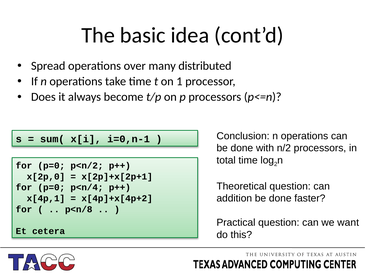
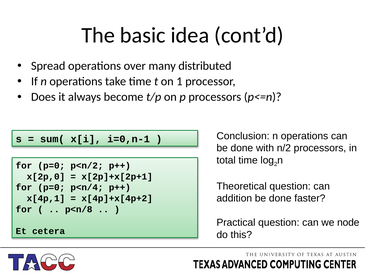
want: want -> node (348, 223)
